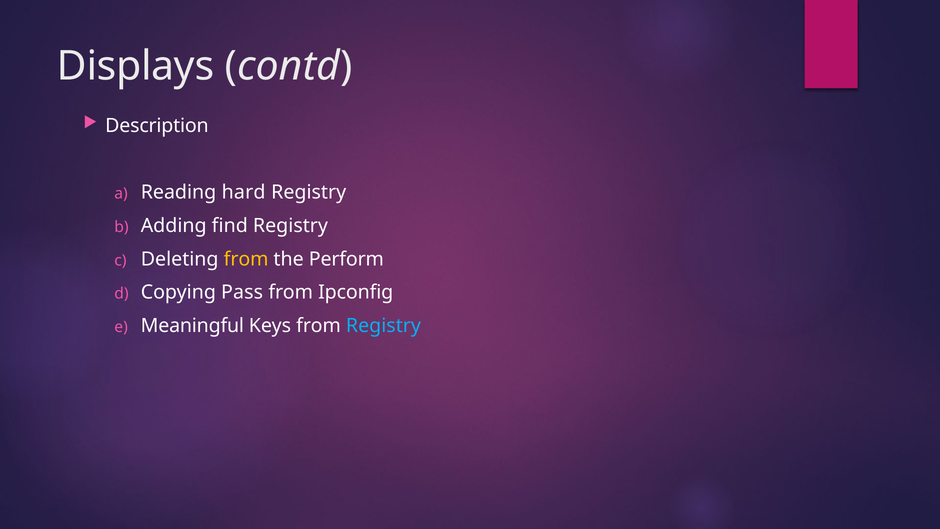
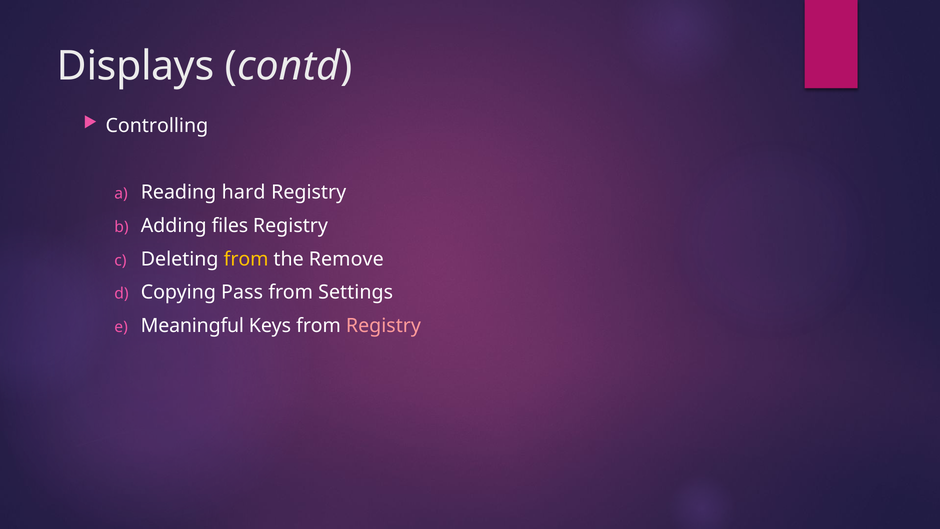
Description: Description -> Controlling (157, 126)
find: find -> files (230, 226)
Perform: Perform -> Remove (346, 259)
Ipconfig: Ipconfig -> Settings (356, 292)
Registry colour: light blue -> pink (383, 326)
